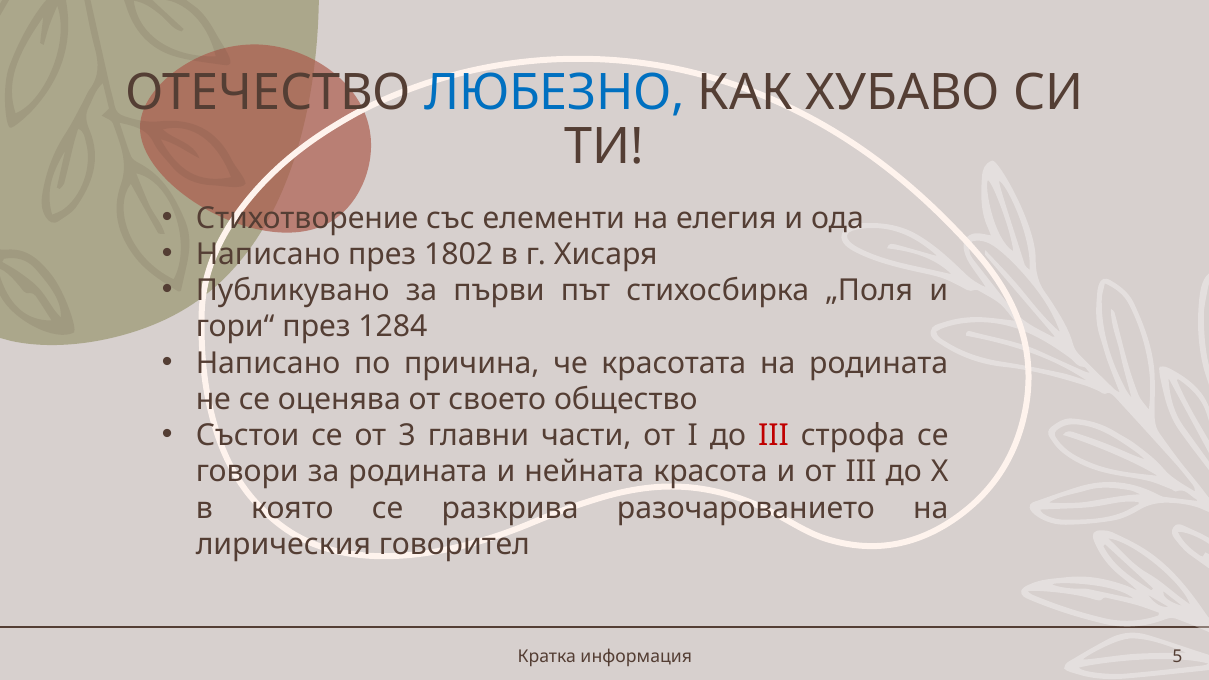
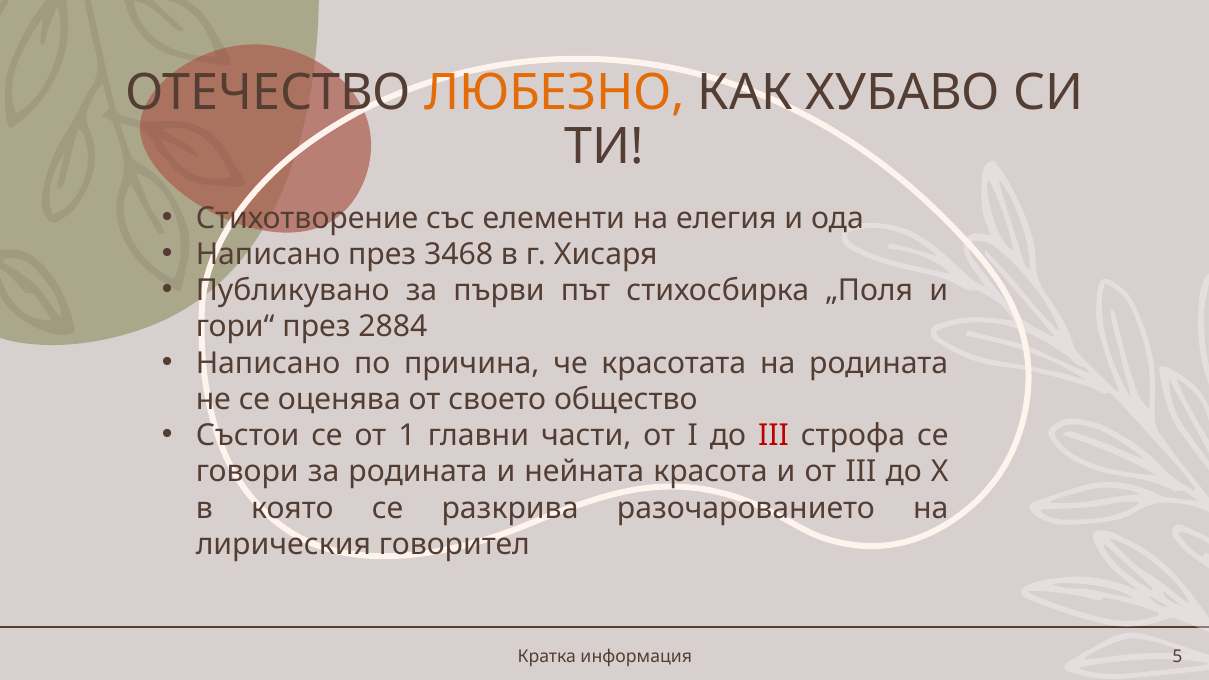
ЛЮБЕЗНО colour: blue -> orange (555, 93)
1802: 1802 -> 3468 (459, 254)
1284: 1284 -> 2884 (393, 327)
3: 3 -> 1 (407, 436)
